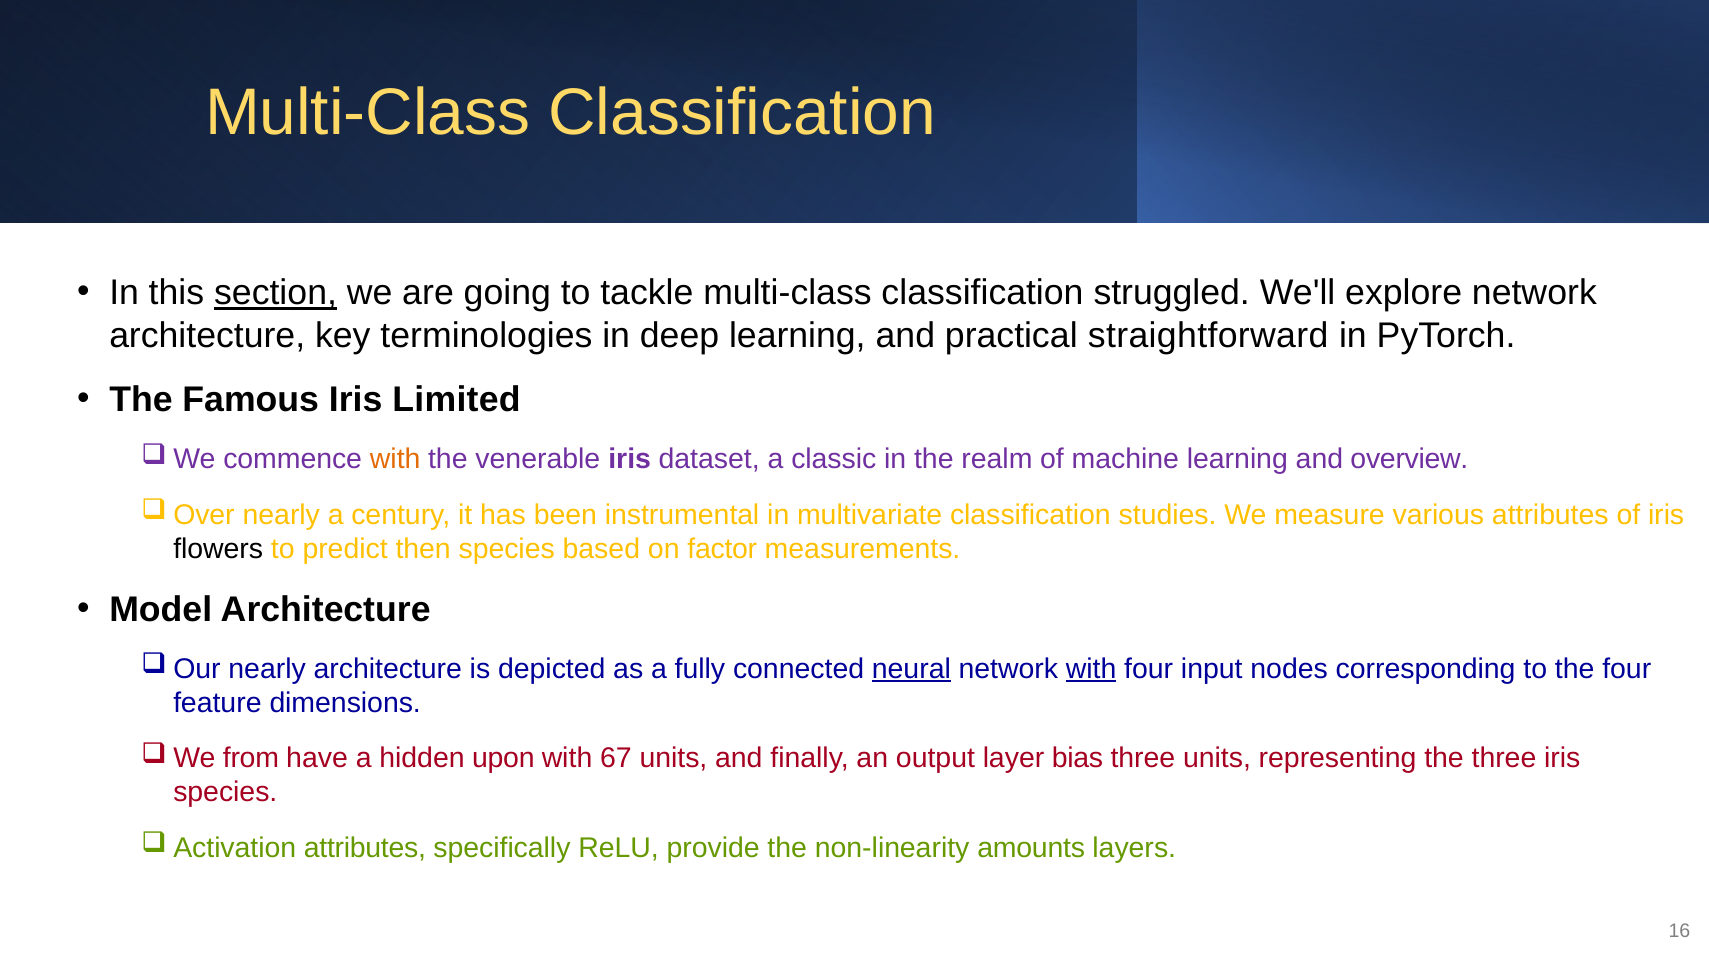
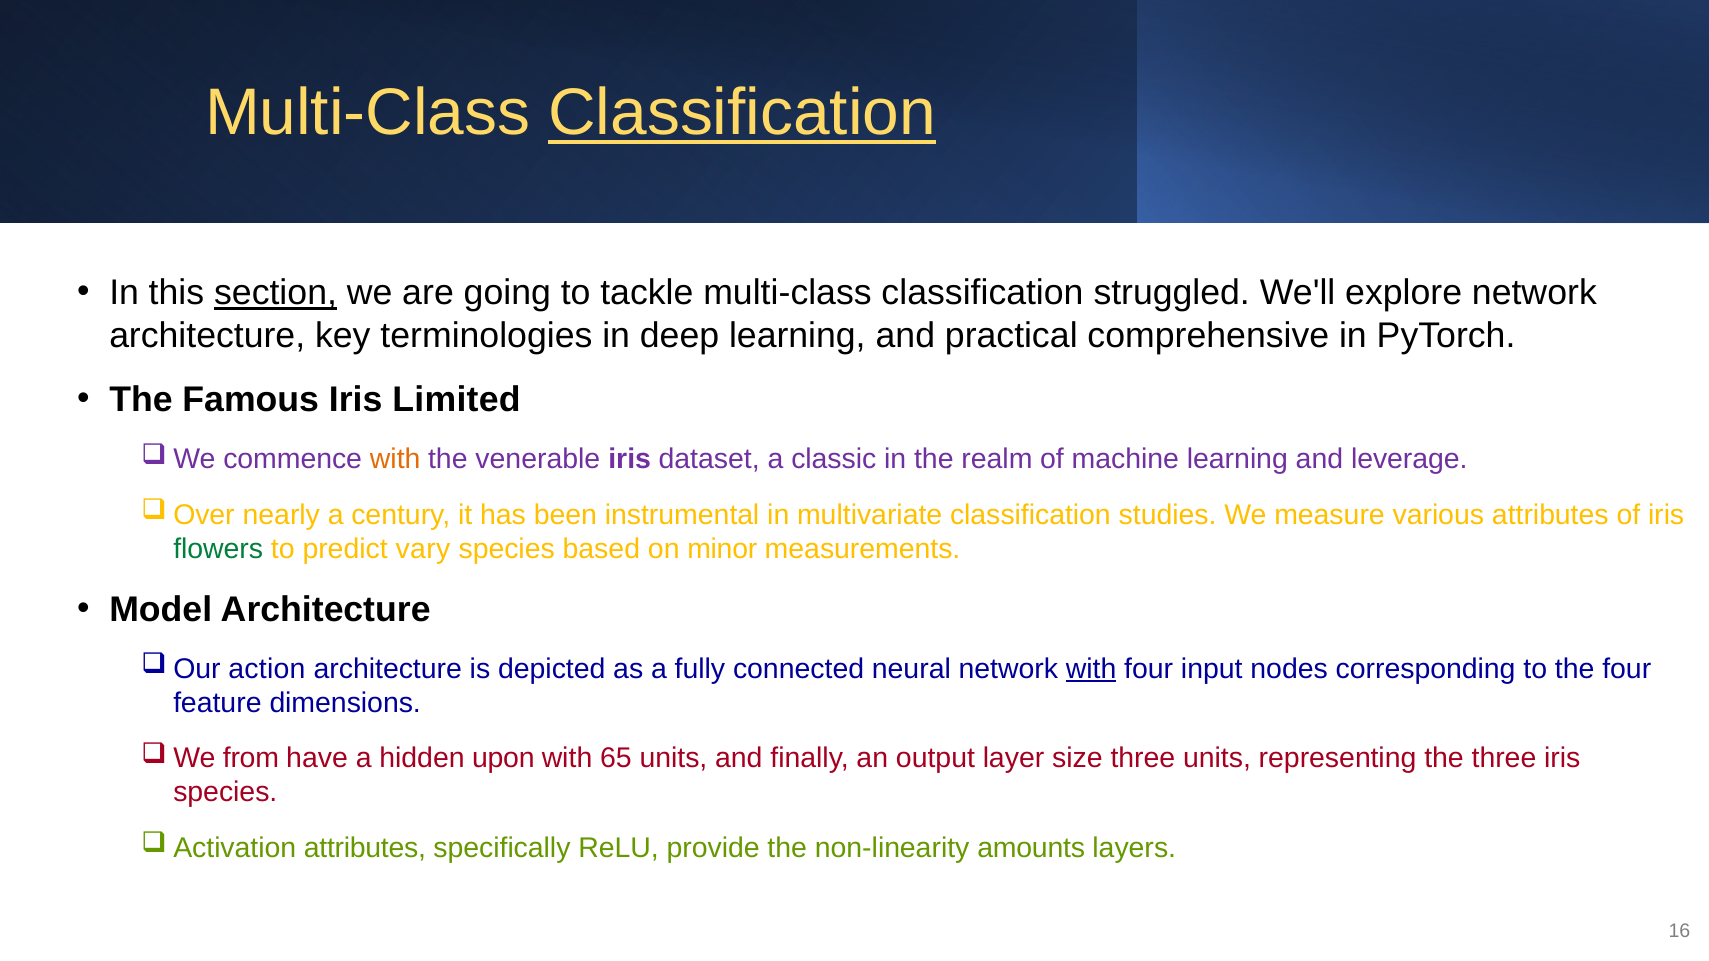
Classification underline: none -> present (742, 113)
straightforward: straightforward -> comprehensive (1208, 336)
overview: overview -> leverage (1409, 460)
flowers colour: black -> green (218, 549)
then: then -> vary (423, 549)
factor: factor -> minor (722, 549)
nearly: nearly -> action (267, 669)
neural underline: present -> none (911, 669)
67: 67 -> 65 (616, 759)
bias: bias -> size (1077, 759)
